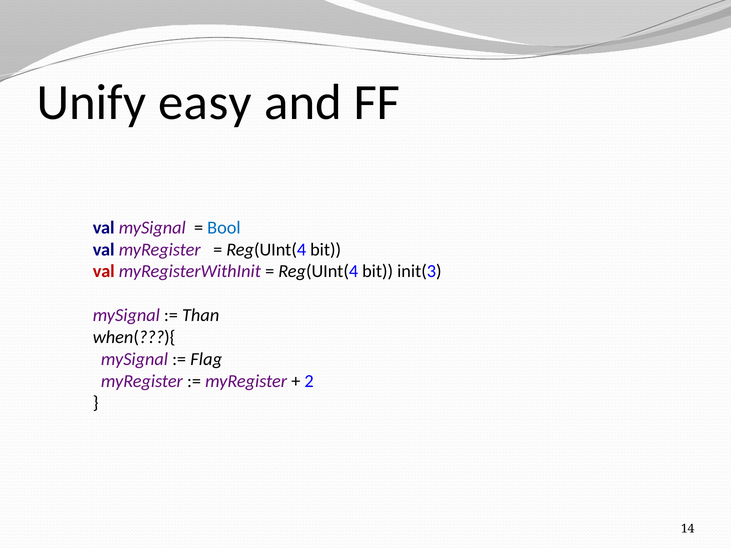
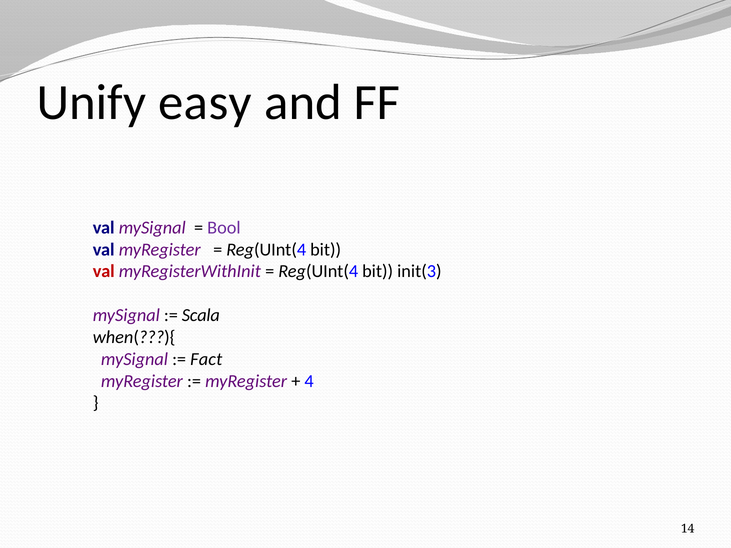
Bool colour: blue -> purple (224, 228)
Than: Than -> Scala (201, 315)
Flag: Flag -> Fact (206, 359)
2: 2 -> 4 (309, 381)
